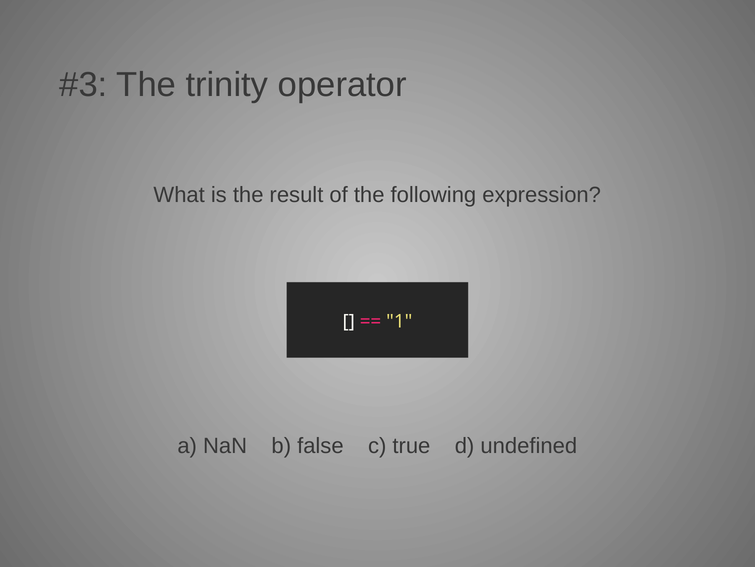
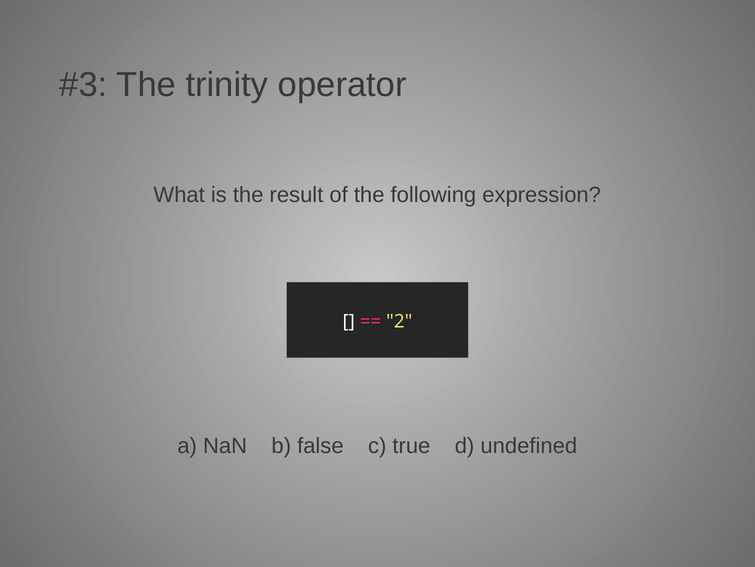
1: 1 -> 2 (399, 321)
